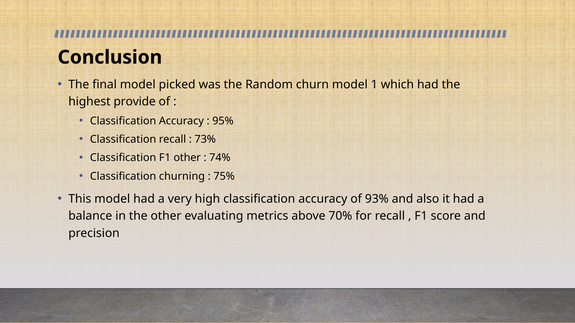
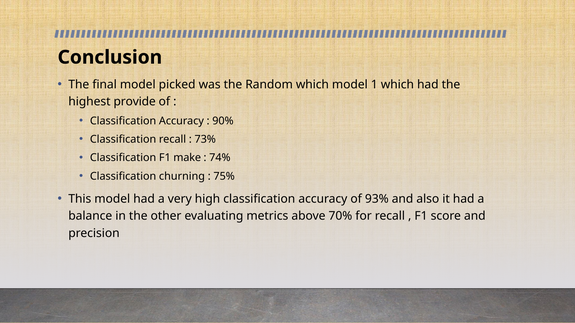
Random churn: churn -> which (312, 85)
95%: 95% -> 90% (223, 121)
F1 other: other -> make (187, 158)
